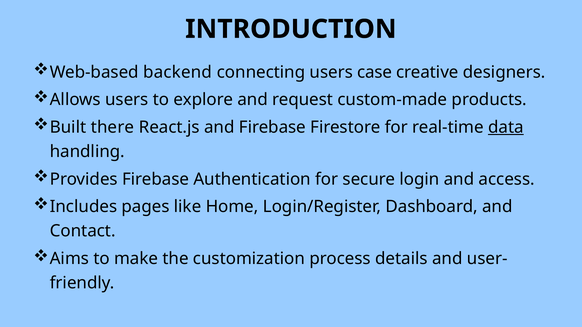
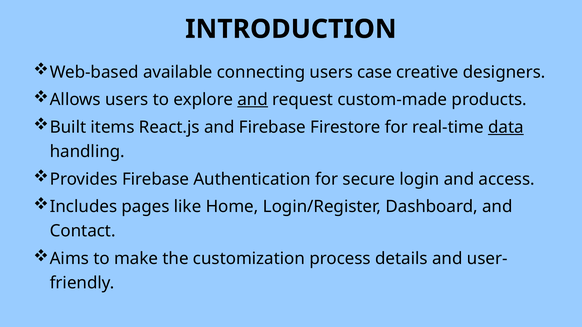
backend: backend -> available (178, 72)
and underline: none -> present (253, 100)
there: there -> items (113, 127)
